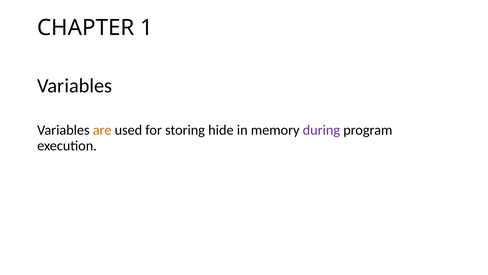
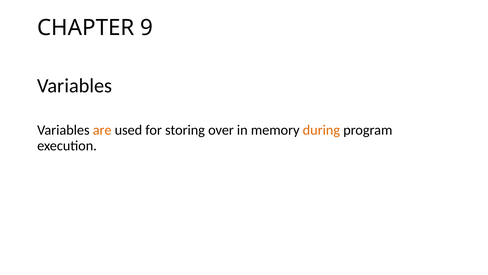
1: 1 -> 9 (147, 28)
hide: hide -> over (221, 130)
during colour: purple -> orange (321, 130)
